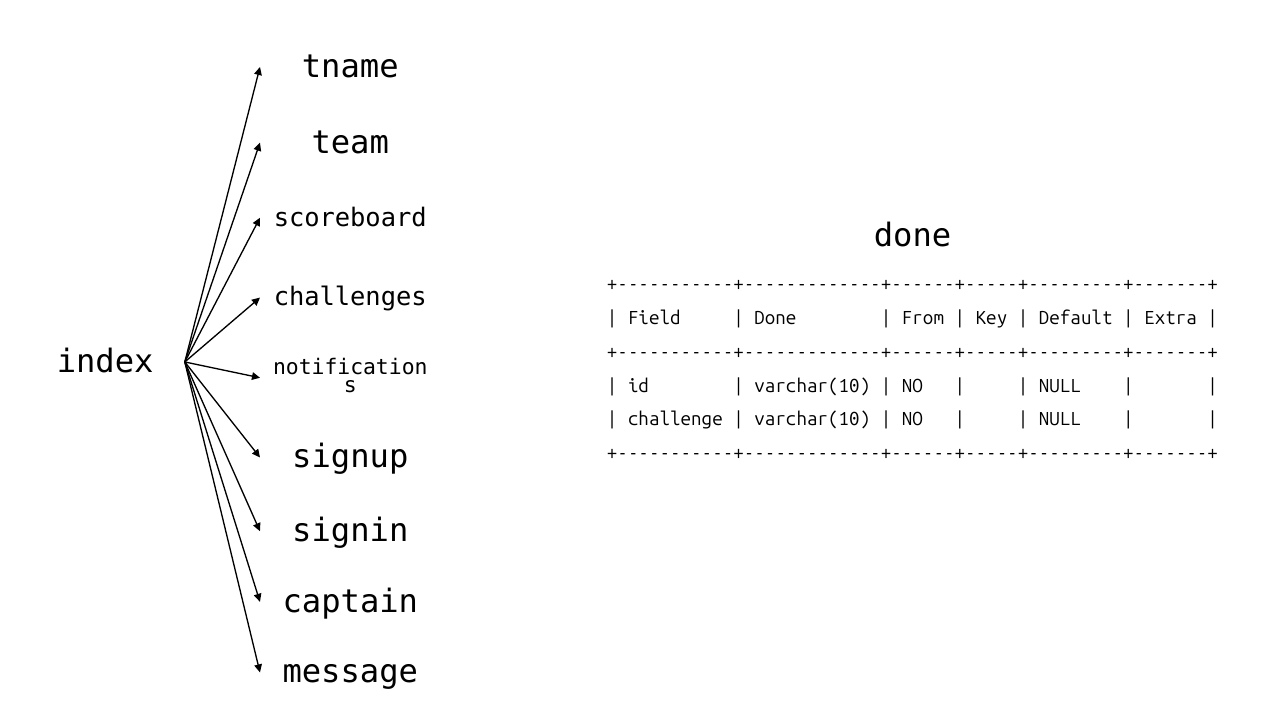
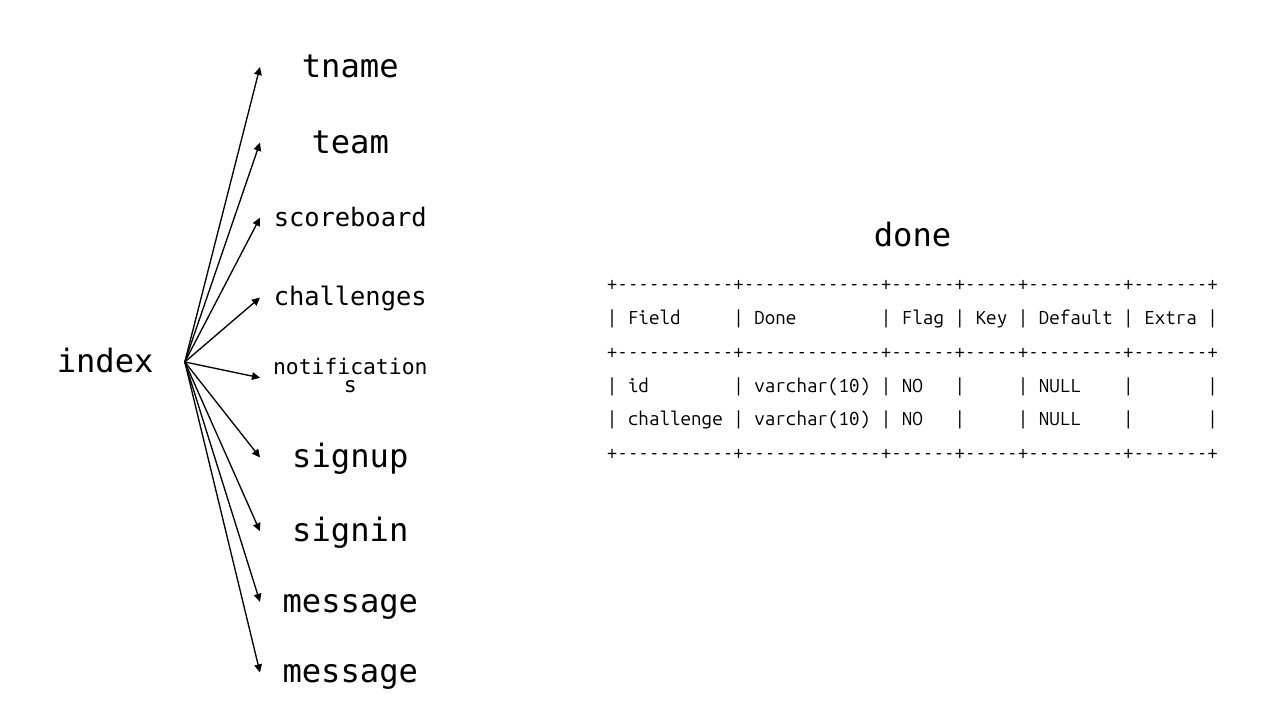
From: From -> Flag (923, 318)
captain: captain -> message (350, 602)
